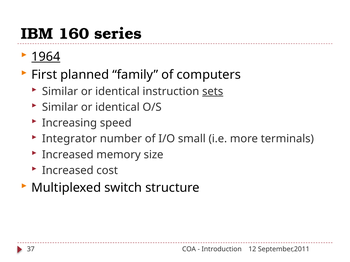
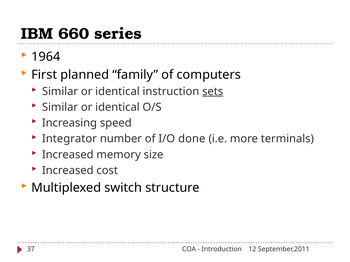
160: 160 -> 660 (74, 34)
1964 underline: present -> none (46, 57)
small: small -> done (192, 139)
